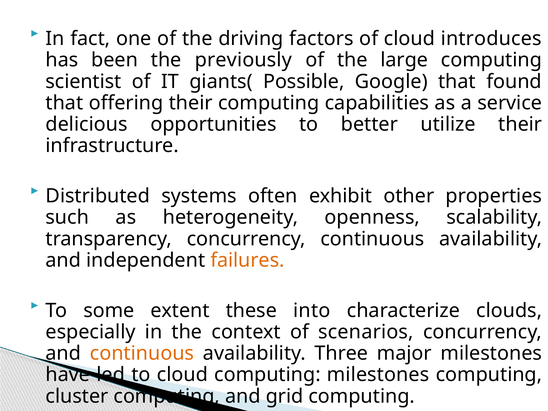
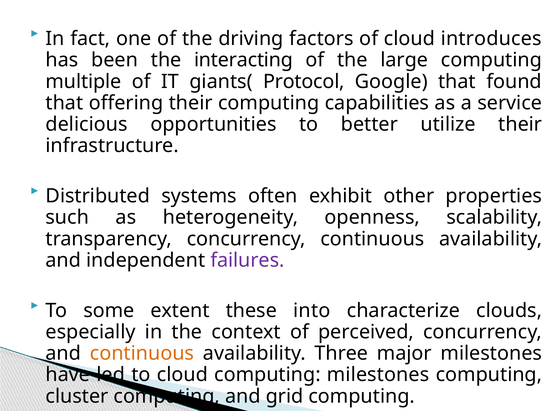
previously: previously -> interacting (244, 60)
scientist: scientist -> multiple (83, 81)
Possible: Possible -> Protocol (304, 81)
failures colour: orange -> purple (247, 260)
scenarios: scenarios -> perceived (366, 332)
